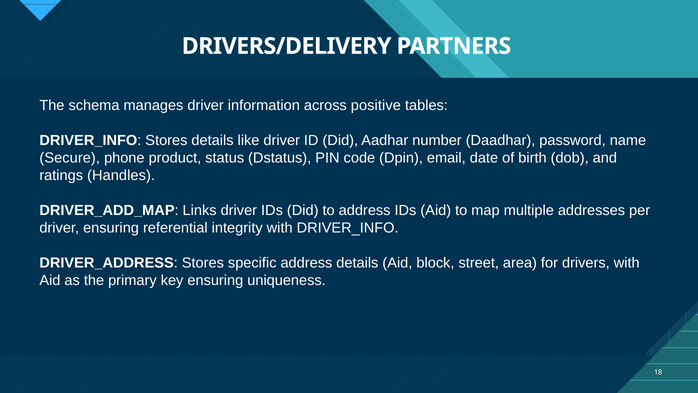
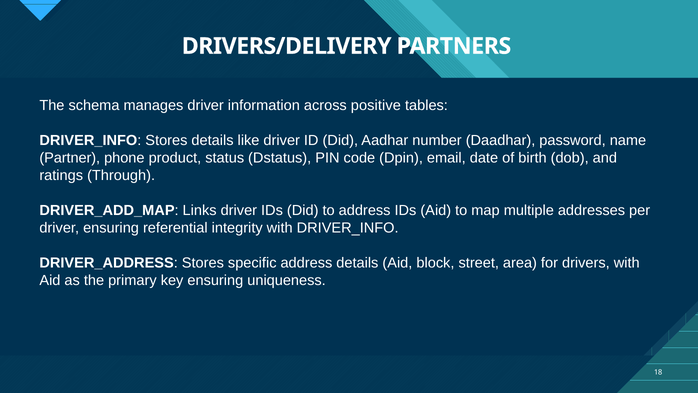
Secure: Secure -> Partner (70, 158)
Handles: Handles -> Through (121, 175)
